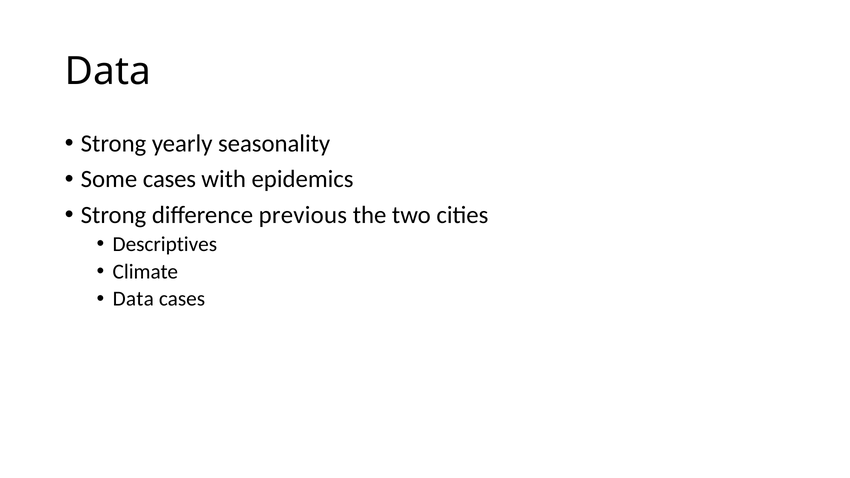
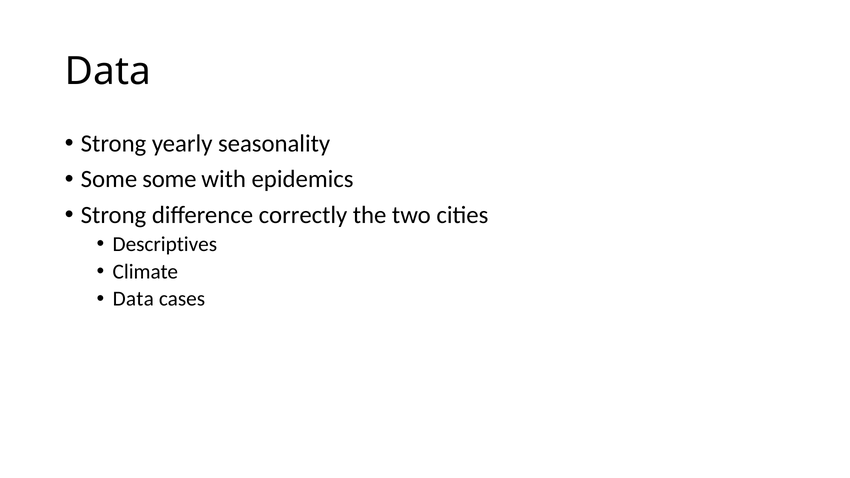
Some cases: cases -> some (169, 179)
previous: previous -> correctly (303, 215)
